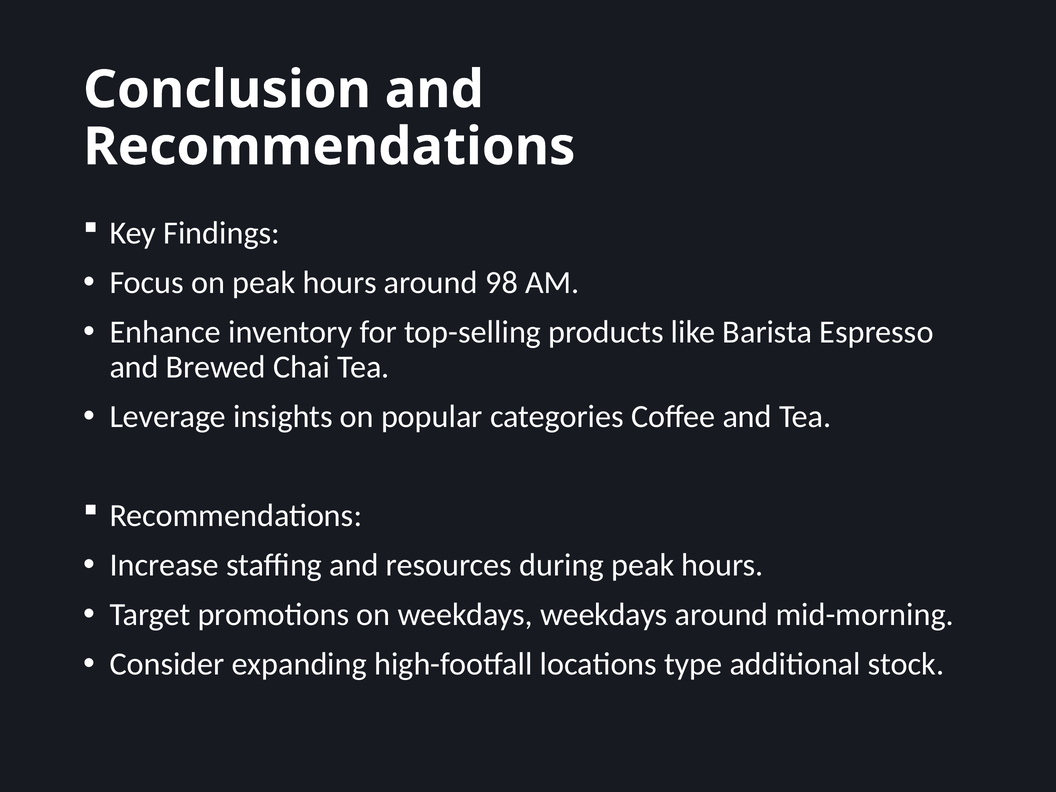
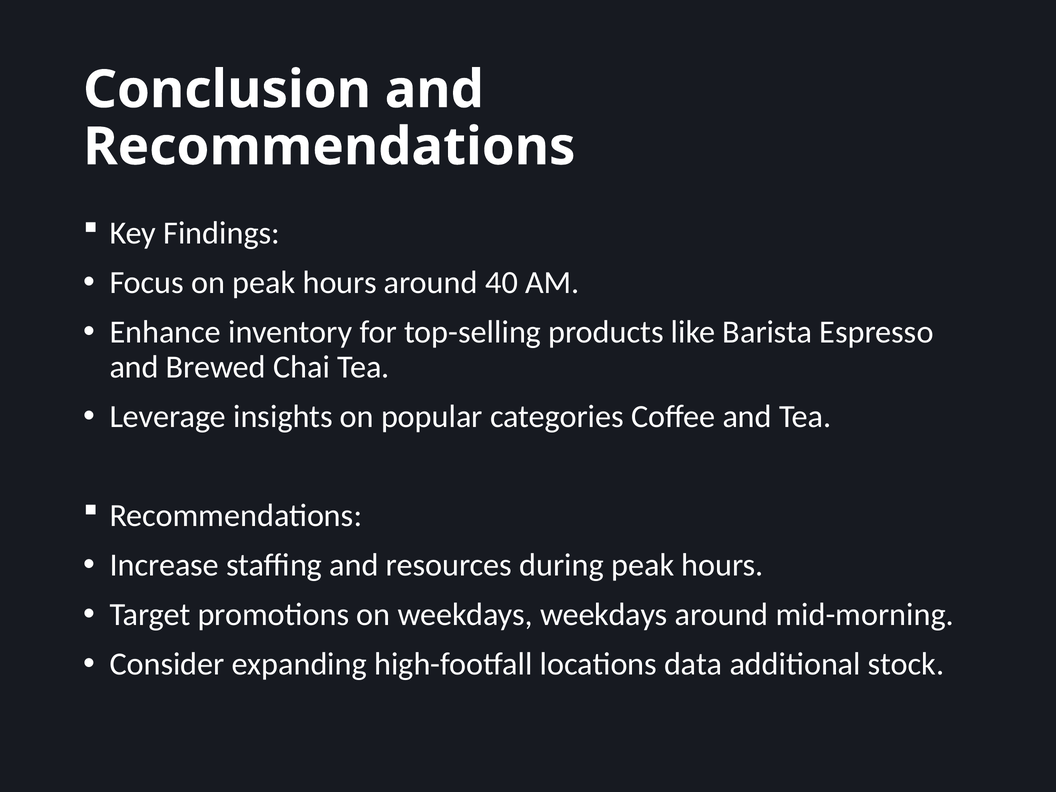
98: 98 -> 40 (502, 283)
type: type -> data (693, 664)
